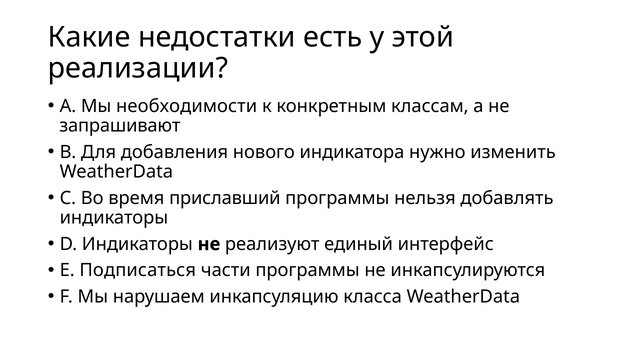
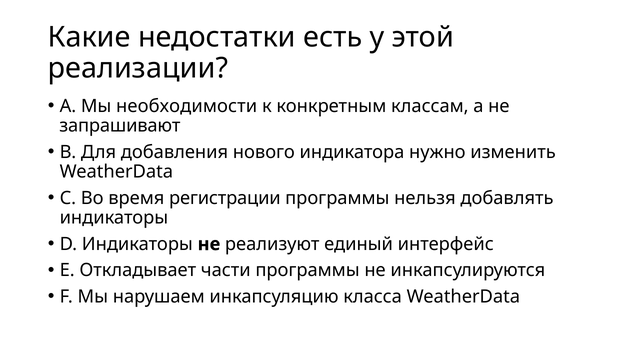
приславший: приславший -> регистрации (225, 198)
Подписаться: Подписаться -> Откладывает (138, 271)
